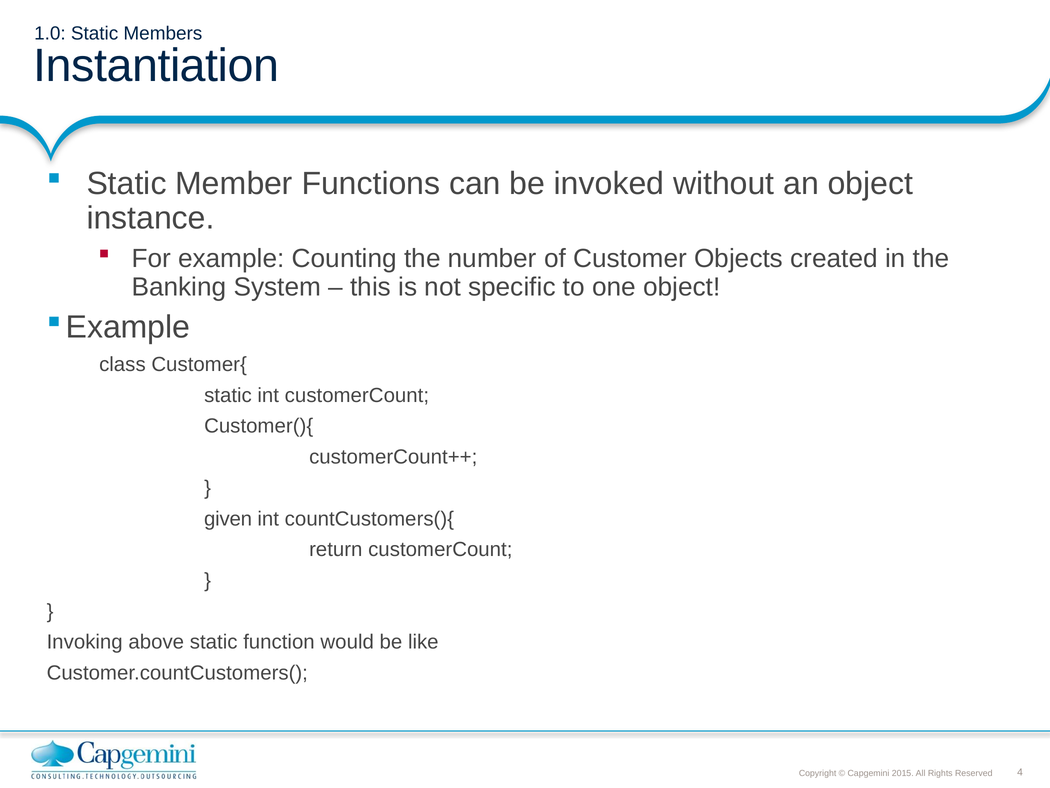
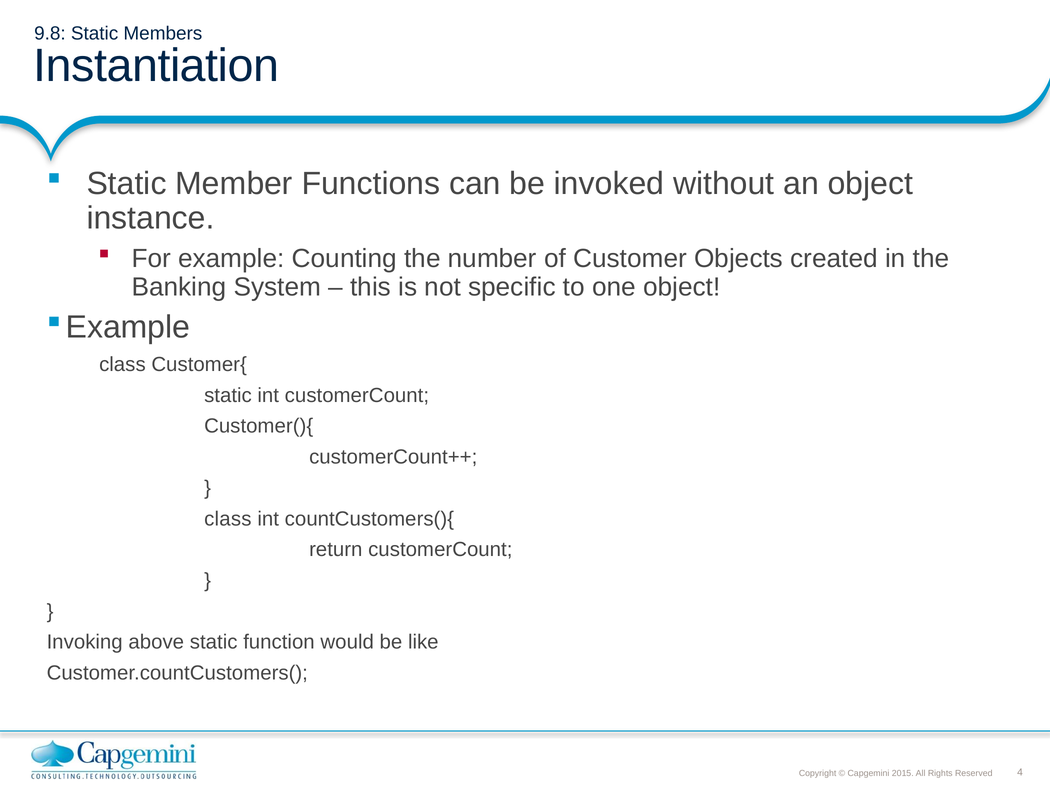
1.0: 1.0 -> 9.8 (50, 33)
given: given -> class (228, 518)
